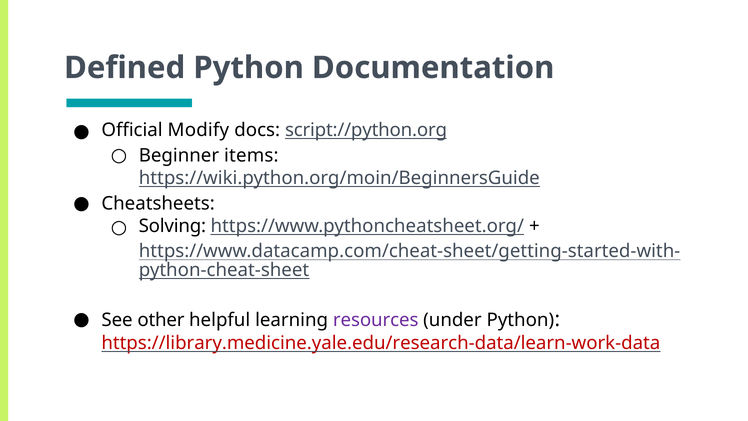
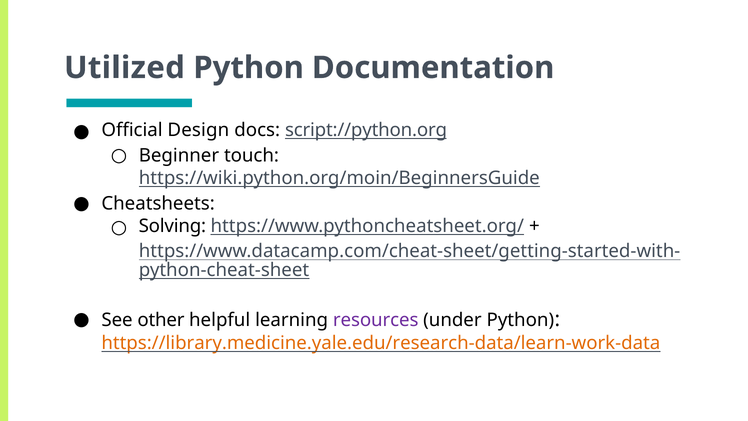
Defined: Defined -> Utilized (124, 68)
Modify: Modify -> Design (198, 130)
items: items -> touch (251, 155)
https://library.medicine.yale.edu/research-data/learn-work-data colour: red -> orange (381, 343)
